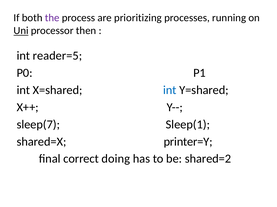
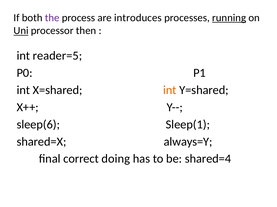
prioritizing: prioritizing -> introduces (138, 18)
running underline: none -> present (229, 18)
int colour: blue -> orange (170, 90)
sleep(7: sleep(7 -> sleep(6 (38, 125)
printer=Y: printer=Y -> always=Y (188, 142)
shared=2: shared=2 -> shared=4 (208, 159)
